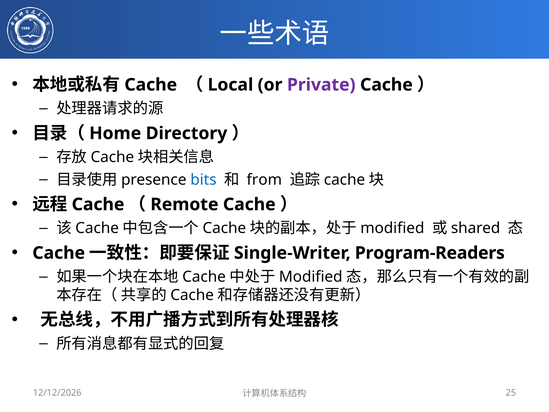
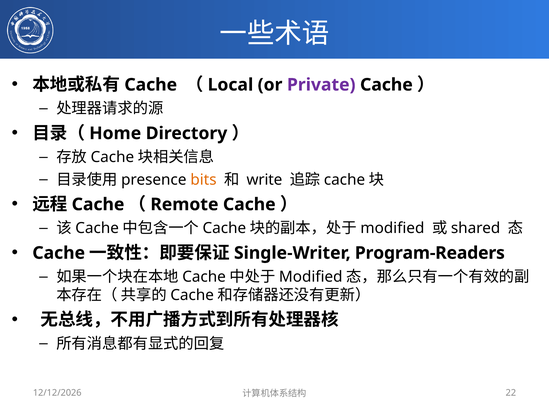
bits colour: blue -> orange (203, 180)
from: from -> write (264, 180)
25: 25 -> 22 (511, 392)
